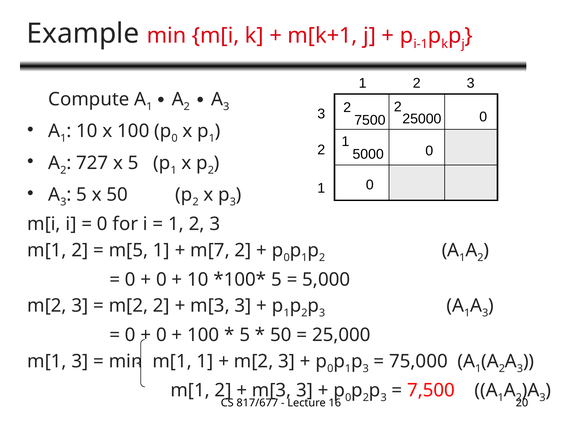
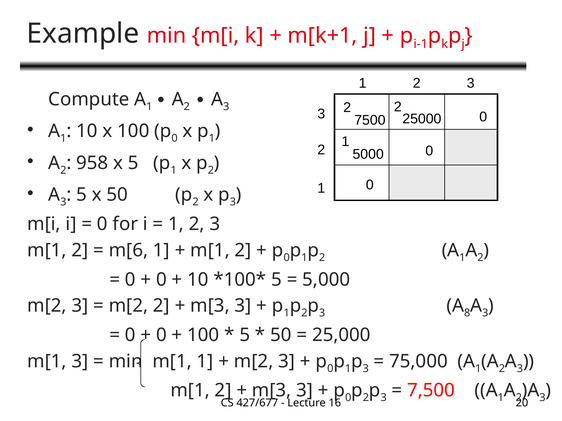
727: 727 -> 958 (92, 163)
m[5: m[5 -> m[6 (128, 251)
m[7: m[7 -> m[1 (210, 251)
1: 1 -> 8 (467, 313)
817/677: 817/677 -> 427/677 (257, 403)
